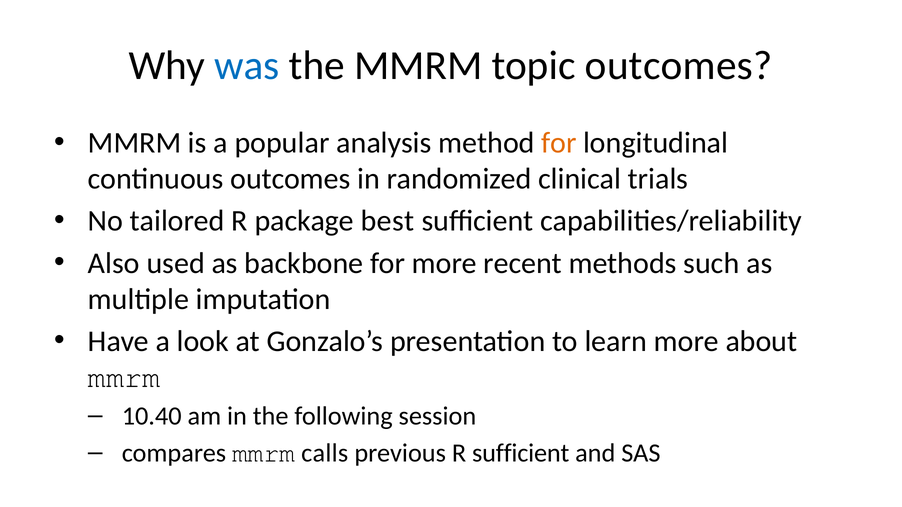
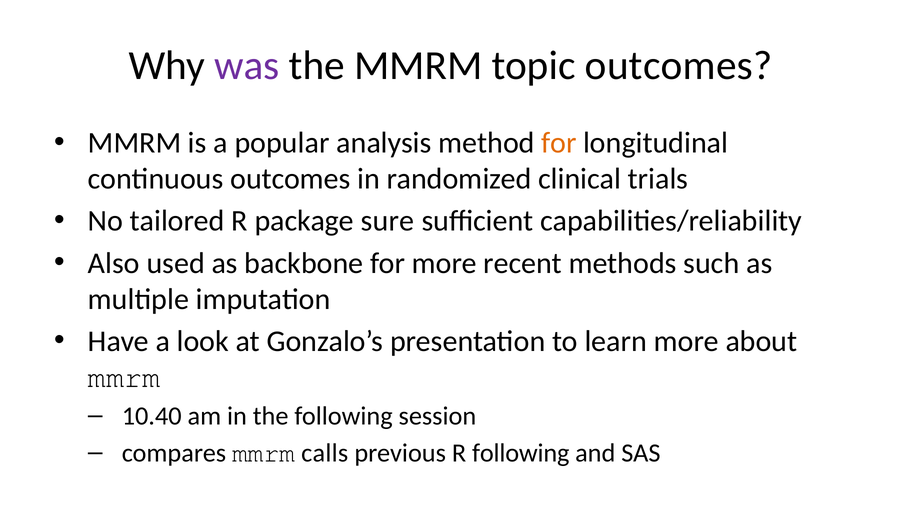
was colour: blue -> purple (247, 65)
best: best -> sure (387, 221)
R sufficient: sufficient -> following (521, 453)
